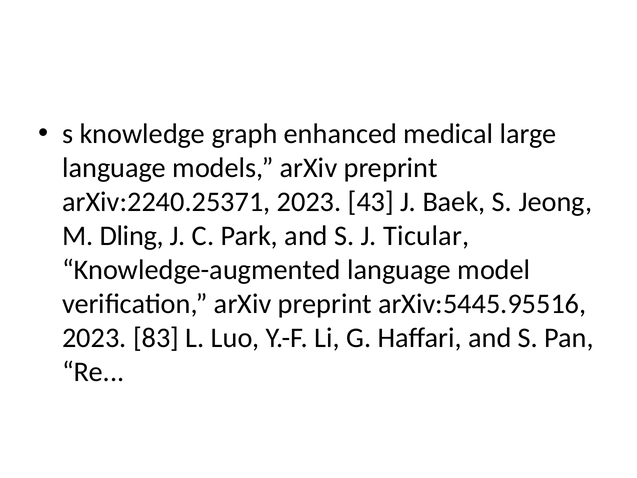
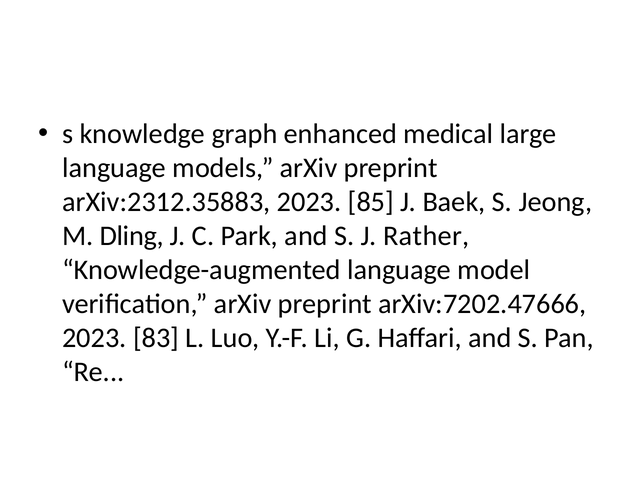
arXiv:2240.25371: arXiv:2240.25371 -> arXiv:2312.35883 (166, 202)
43: 43 -> 85 (371, 202)
Ticular: Ticular -> Rather (426, 236)
arXiv:5445.95516: arXiv:5445.95516 -> arXiv:7202.47666 (482, 304)
